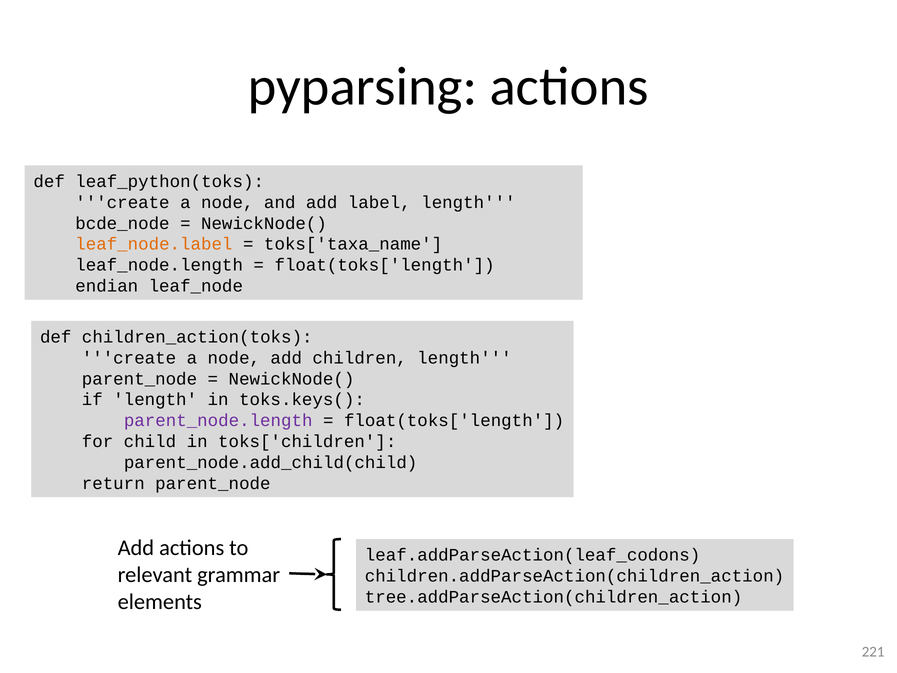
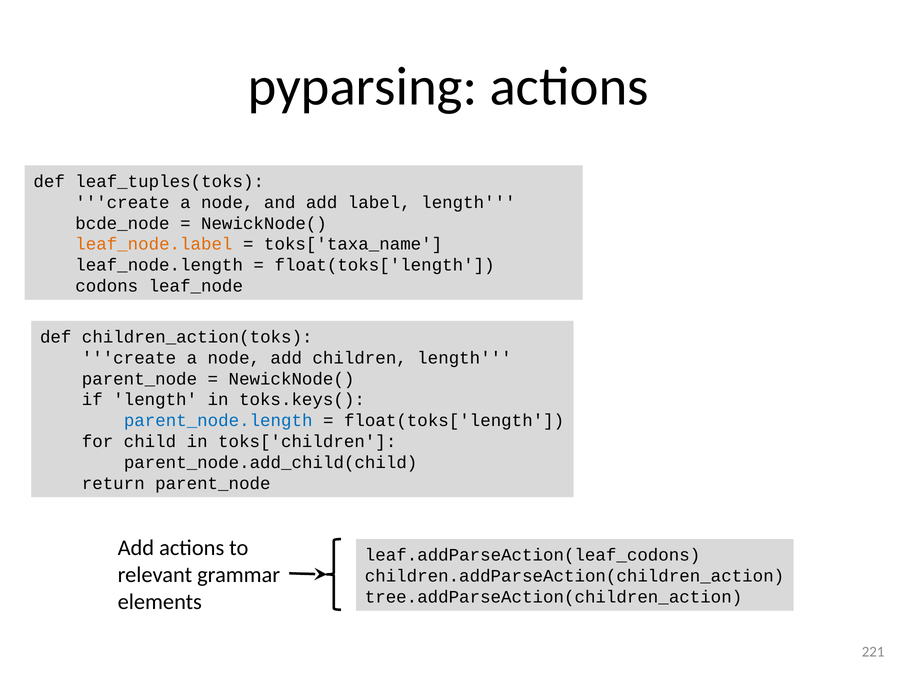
leaf_python(toks: leaf_python(toks -> leaf_tuples(toks (170, 181)
endian: endian -> codons (107, 286)
parent_node.length colour: purple -> blue (218, 421)
